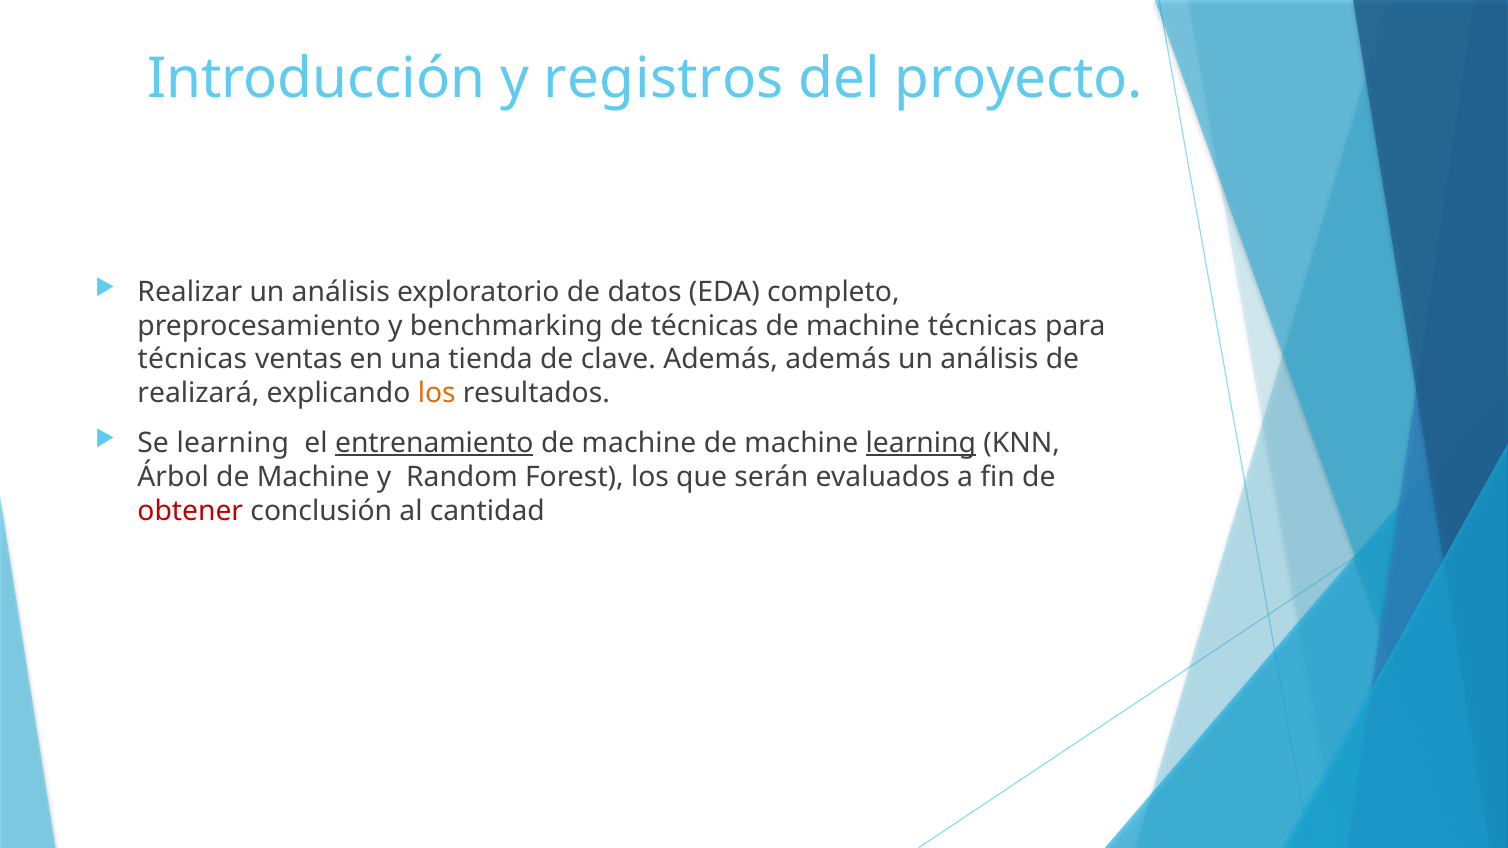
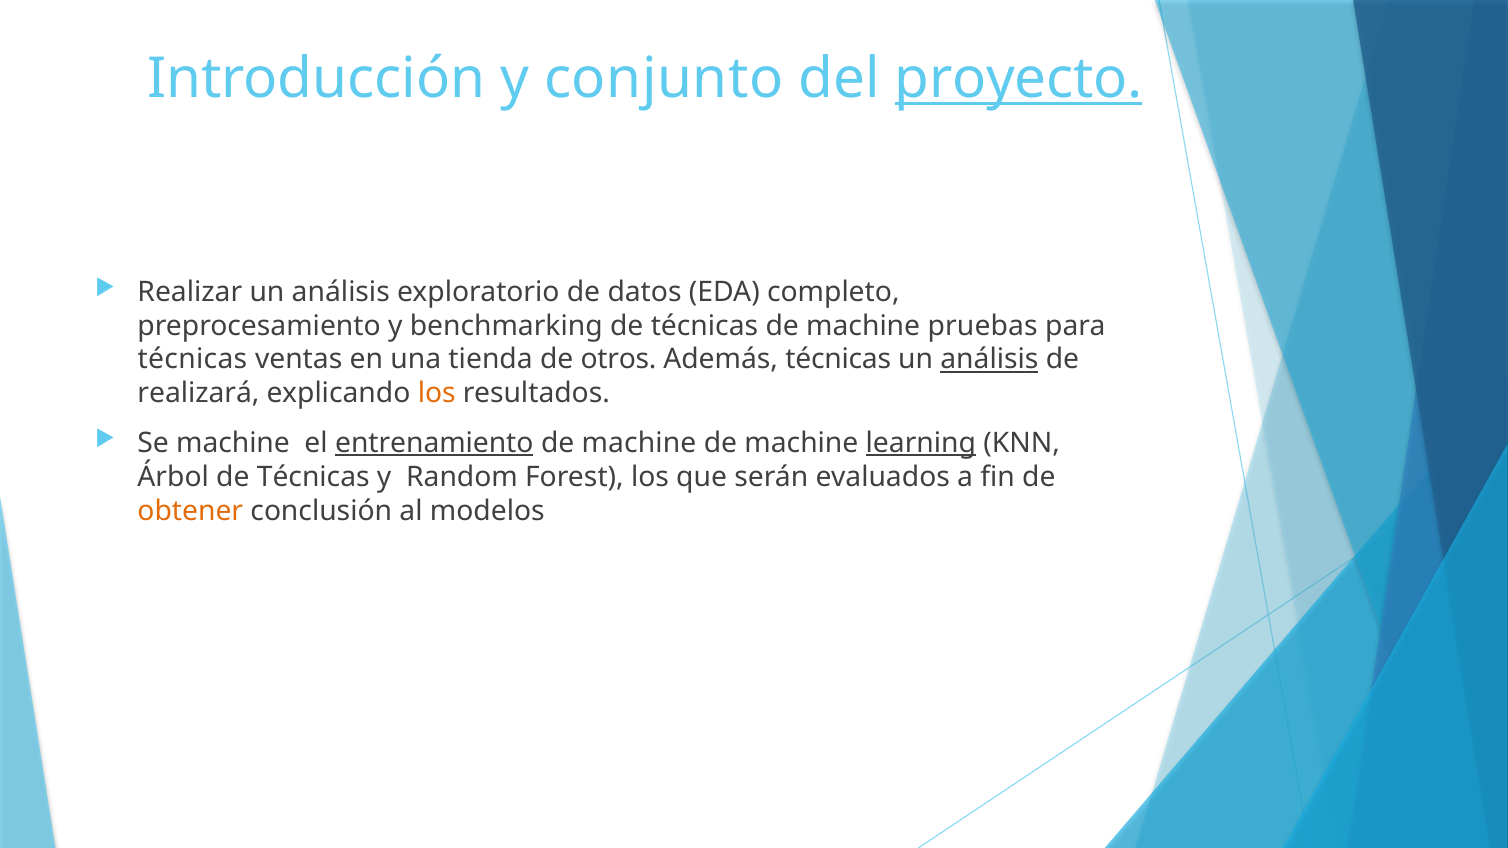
registros: registros -> conjunto (664, 79)
proyecto underline: none -> present (1019, 79)
machine técnicas: técnicas -> pruebas (983, 326)
clave: clave -> otros (619, 360)
Además además: además -> técnicas (838, 360)
análisis underline: none -> present (989, 360)
Se learning: learning -> machine (233, 443)
Árbol de Machine: Machine -> Técnicas (313, 477)
obtener colour: red -> orange (190, 511)
cantidad: cantidad -> modelos (487, 511)
